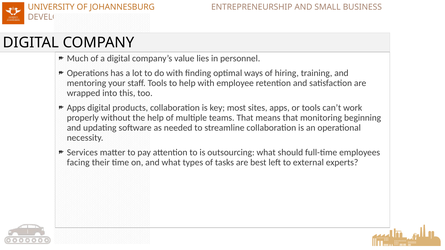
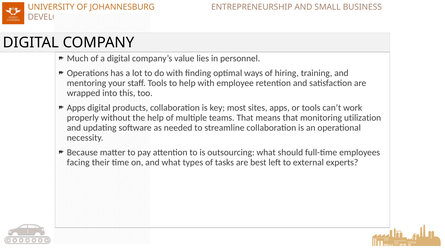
beginning: beginning -> utilization (363, 118)
Services: Services -> Because (82, 153)
